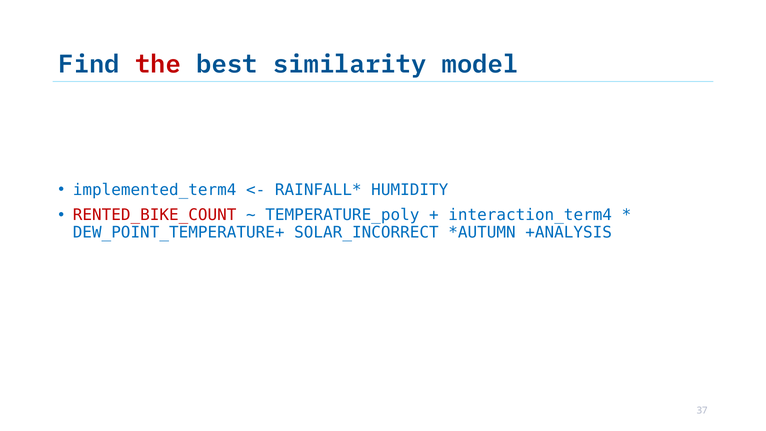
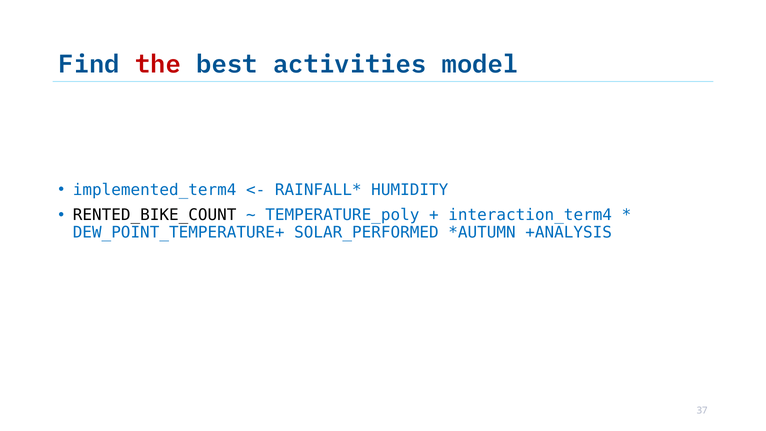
similarity: similarity -> activities (350, 64)
RENTED_BIKE_COUNT colour: red -> black (155, 215)
SOLAR_INCORRECT: SOLAR_INCORRECT -> SOLAR_PERFORMED (366, 232)
